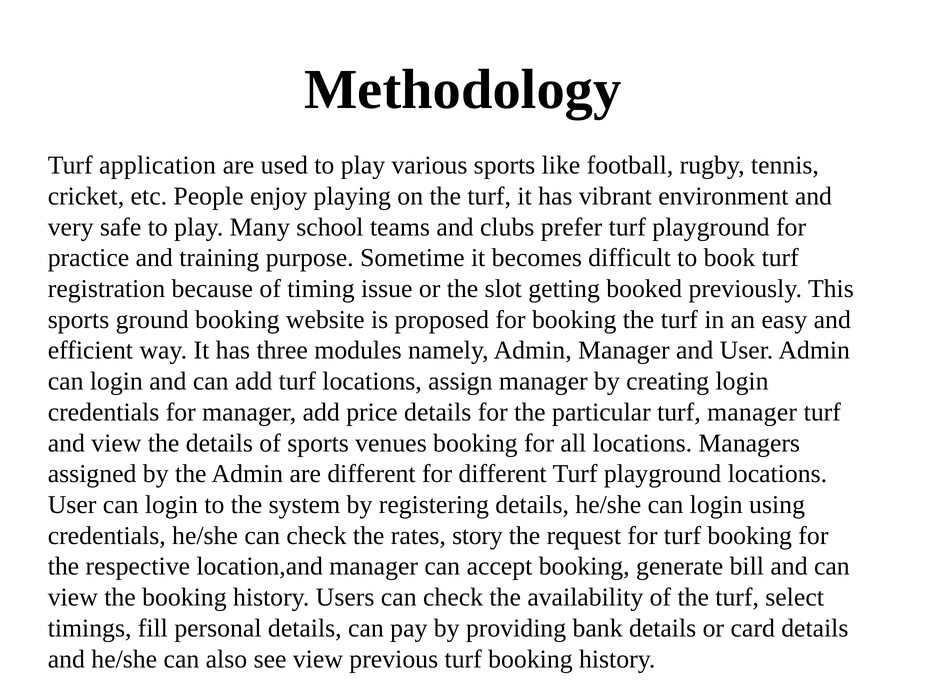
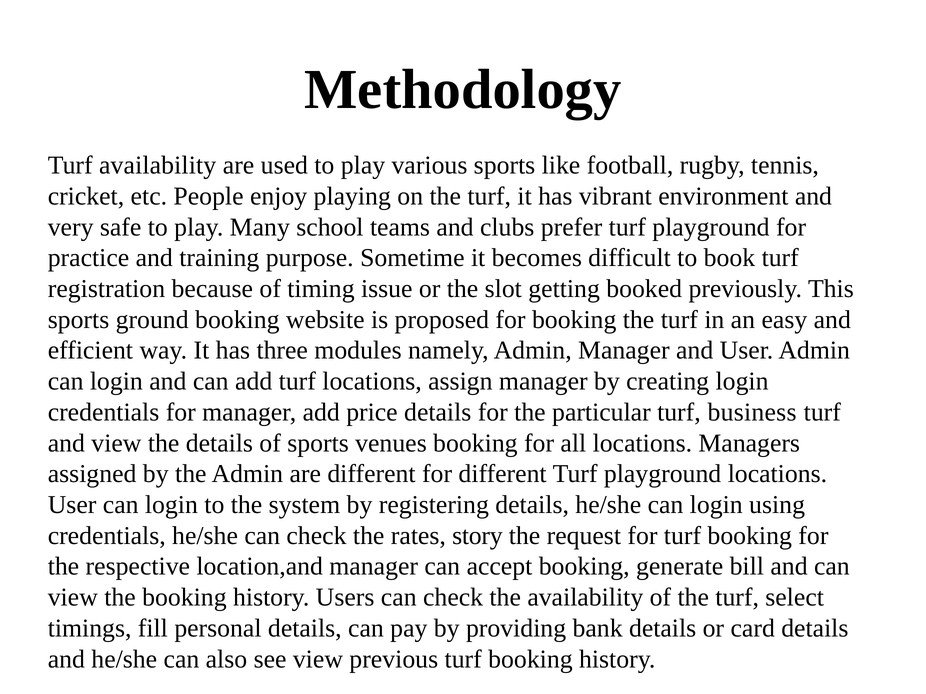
Turf application: application -> availability (158, 165)
turf manager: manager -> business (752, 412)
